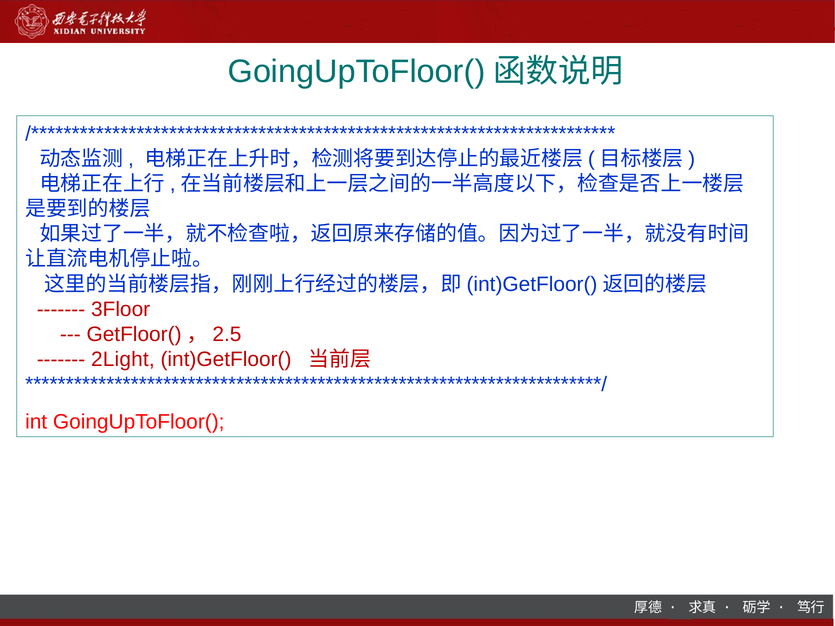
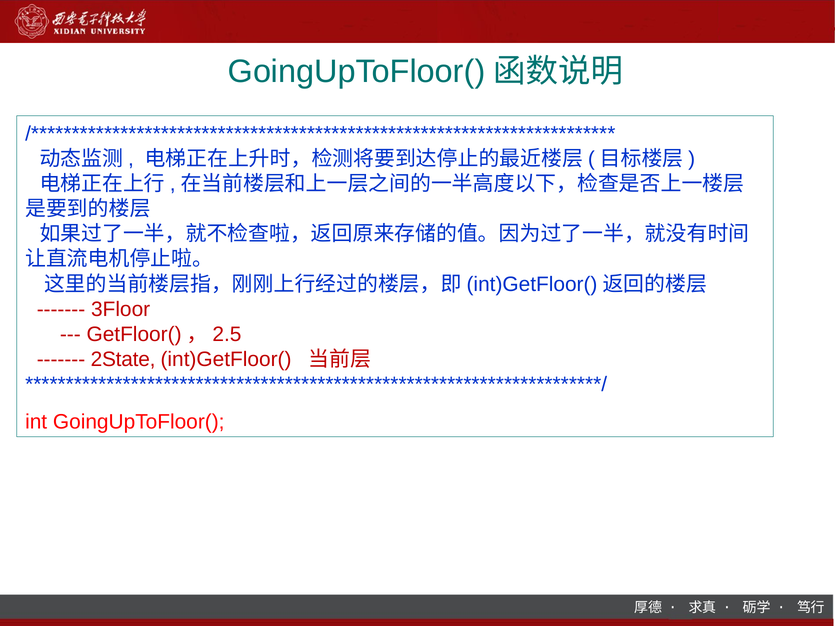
2Light: 2Light -> 2State (123, 359)
